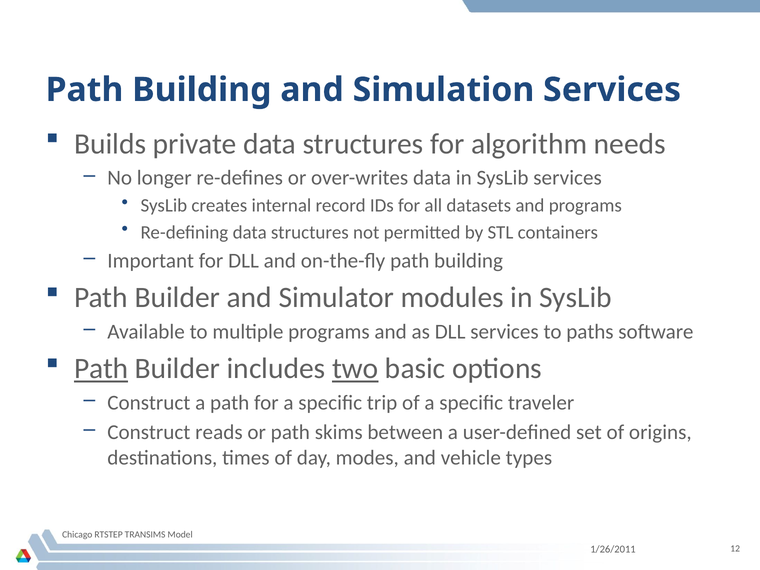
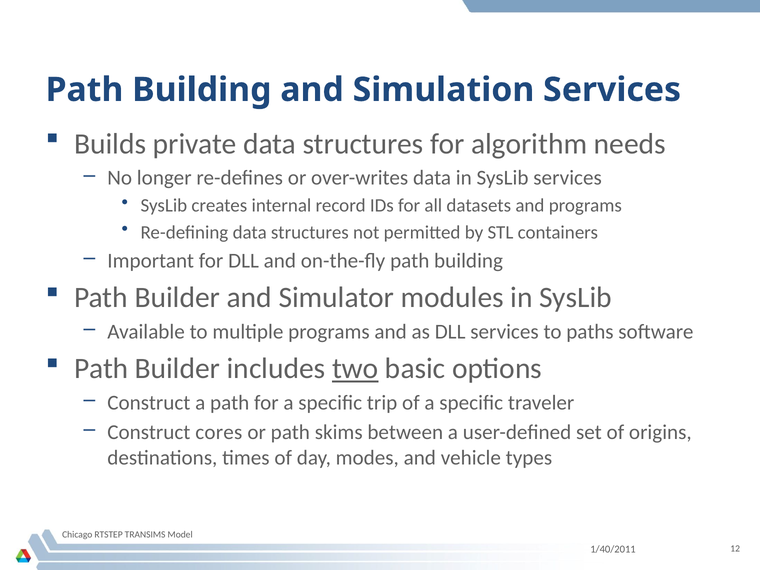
Path underline: present -> none (101, 369)
reads: reads -> cores (219, 432)
1/26/2011: 1/26/2011 -> 1/40/2011 (613, 549)
